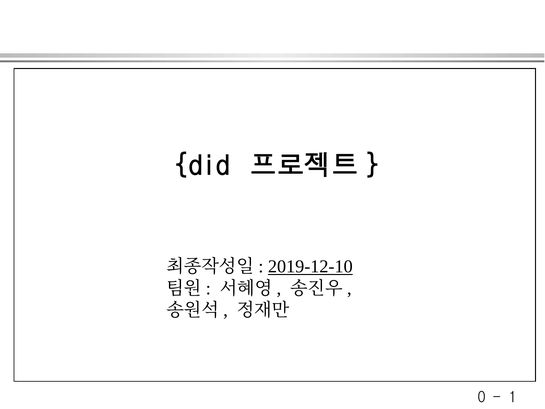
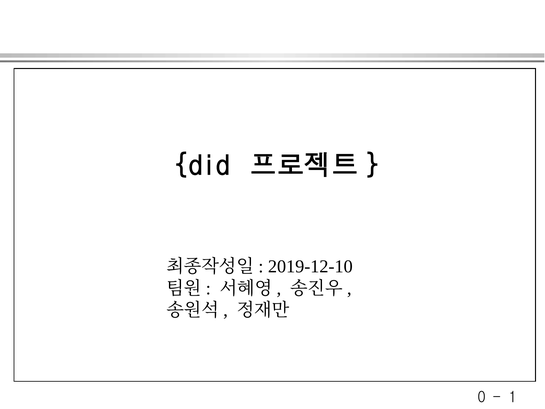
2019-12-10 underline: present -> none (310, 266)
